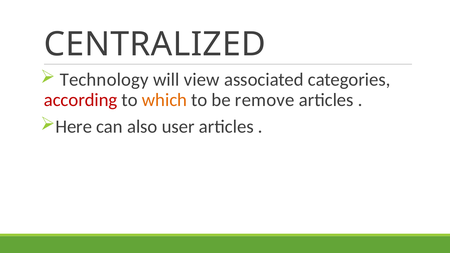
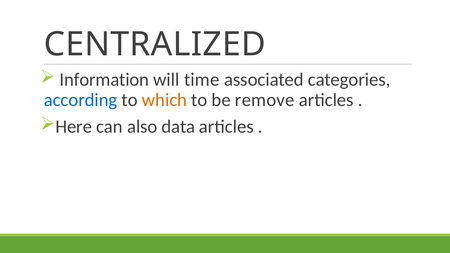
Technology: Technology -> Information (104, 80)
view: view -> time (202, 80)
according colour: red -> blue (81, 100)
user: user -> data (178, 127)
